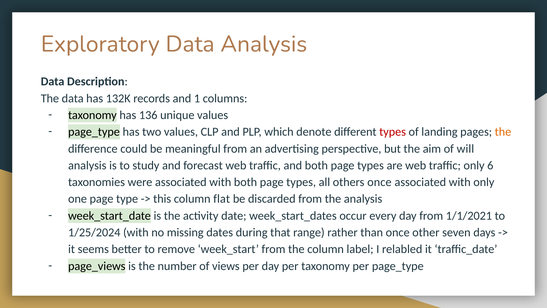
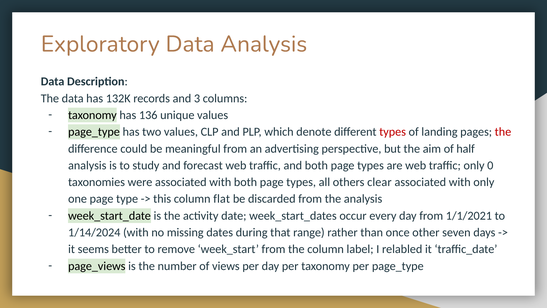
1: 1 -> 3 (197, 98)
the colour: orange -> red (503, 132)
will: will -> half (466, 149)
6: 6 -> 0 (490, 165)
others once: once -> clear (379, 182)
1/25/2024: 1/25/2024 -> 1/14/2024 (94, 232)
